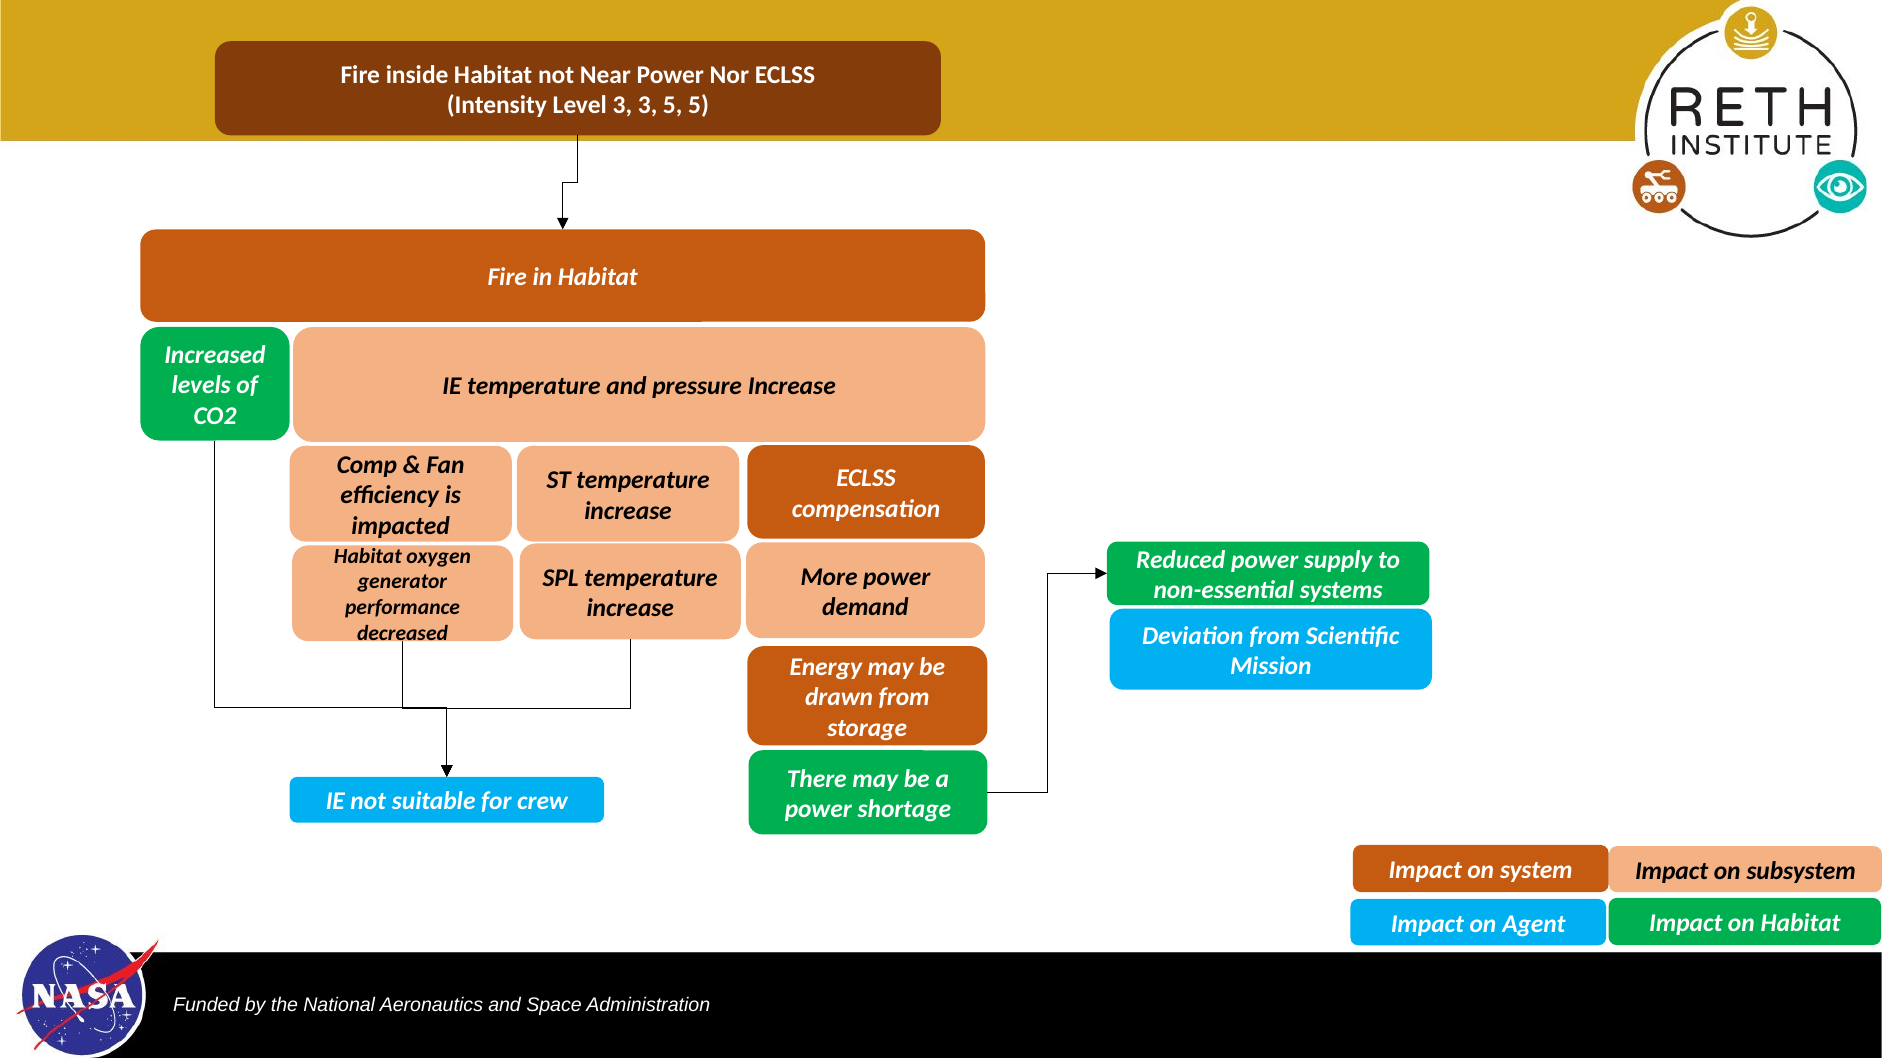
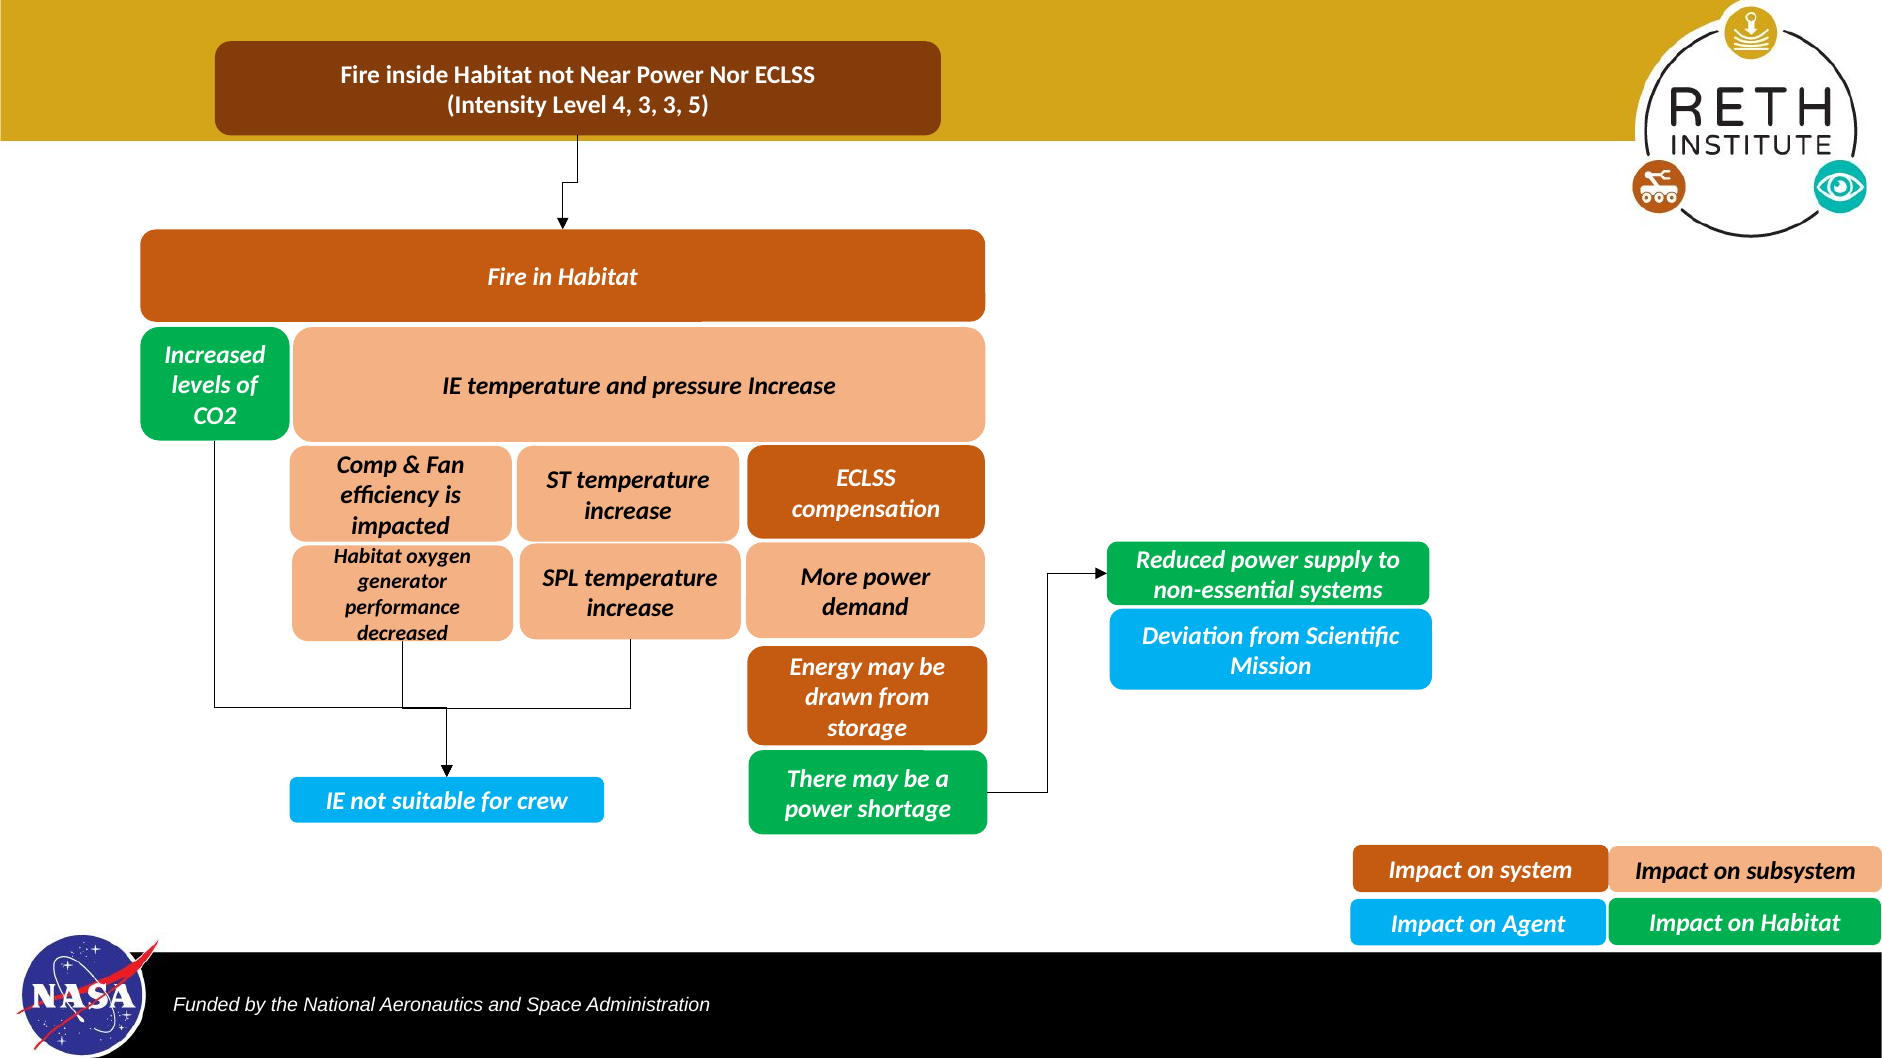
Level 3: 3 -> 4 (622, 105)
3 5: 5 -> 3 (673, 105)
